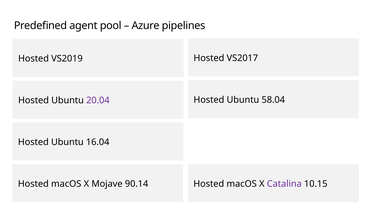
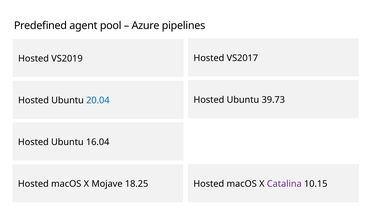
58.04: 58.04 -> 39.73 (273, 100)
20.04 colour: purple -> blue (98, 100)
90.14: 90.14 -> 18.25 (137, 184)
